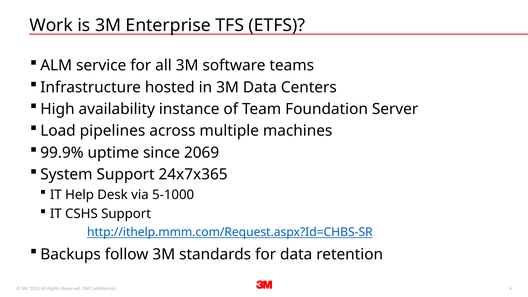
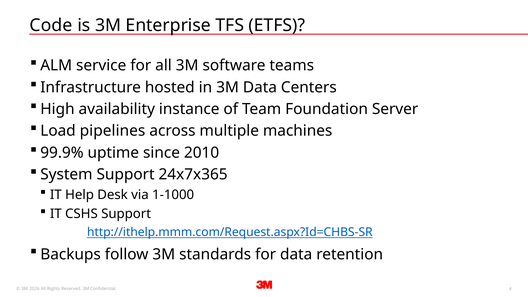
Work: Work -> Code (51, 25)
2069: 2069 -> 2010 (202, 153)
5-1000: 5-1000 -> 1-1000 (173, 195)
